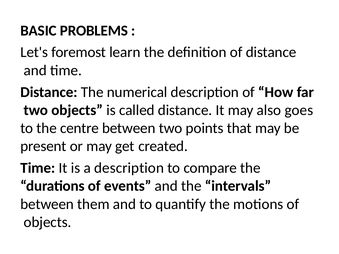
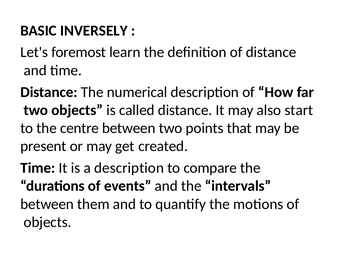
PROBLEMS: PROBLEMS -> INVERSELY (94, 31)
goes: goes -> start (299, 110)
